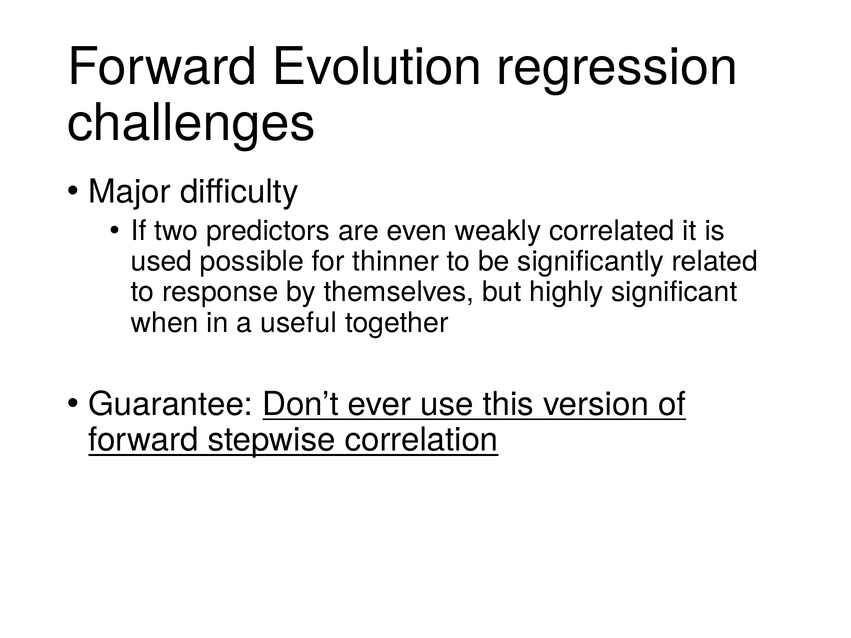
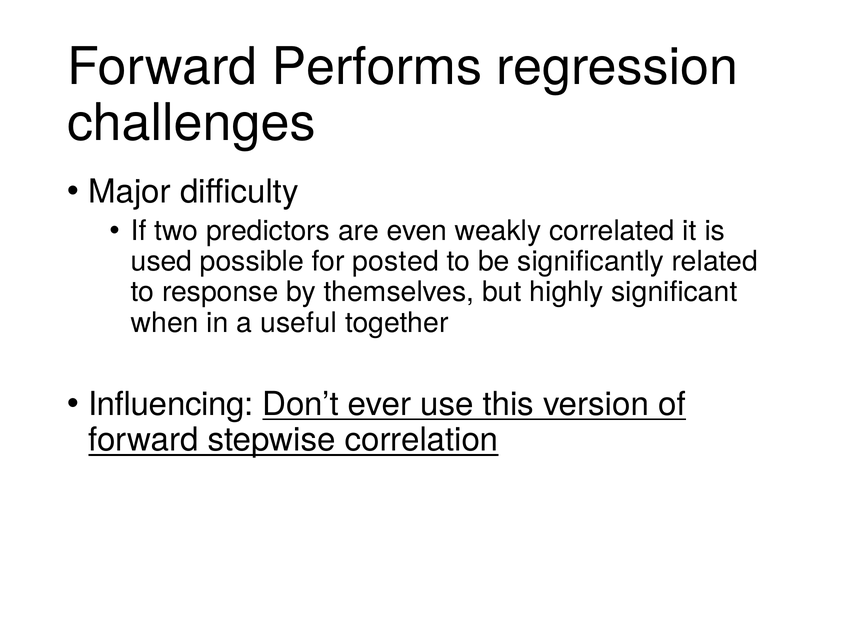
Evolution: Evolution -> Performs (377, 67)
thinner: thinner -> posted (396, 262)
Guarantee: Guarantee -> Influencing (171, 404)
